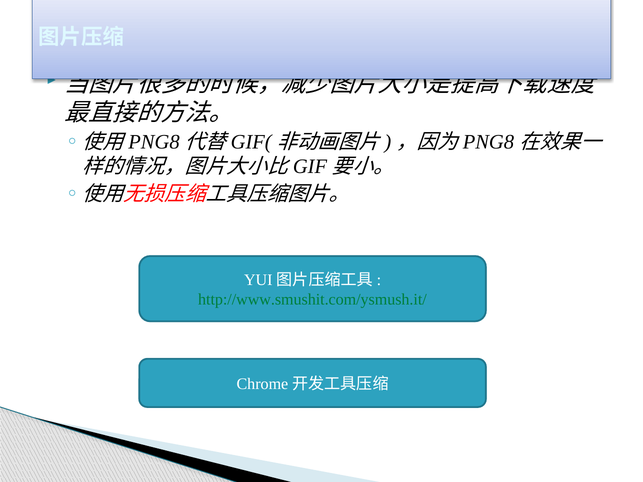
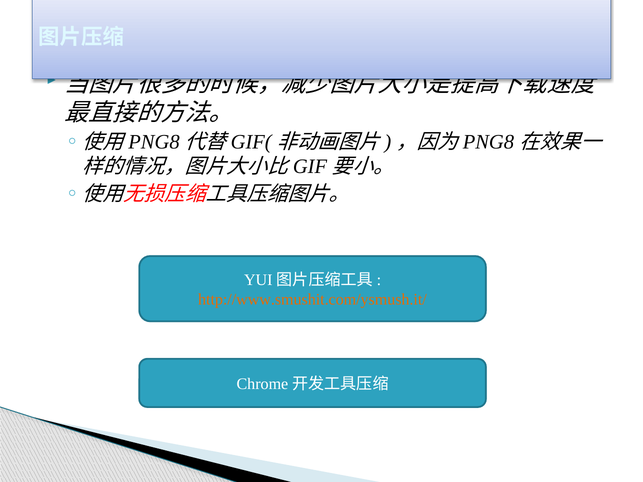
http://www.smushit.com/ysmush.it/ colour: green -> orange (312, 300)
